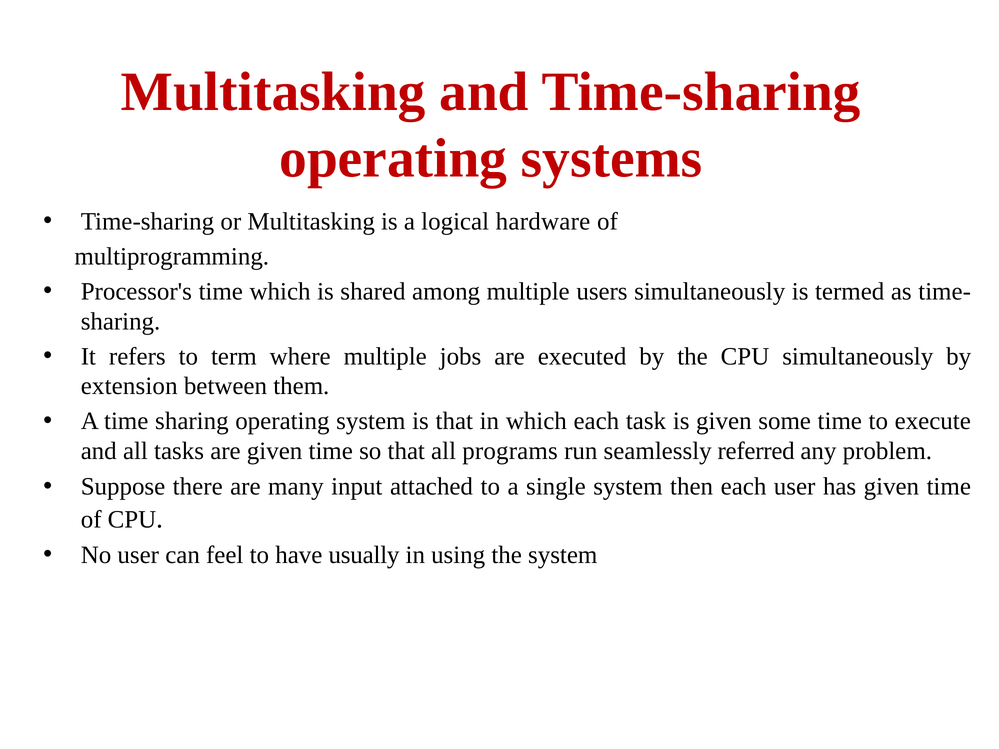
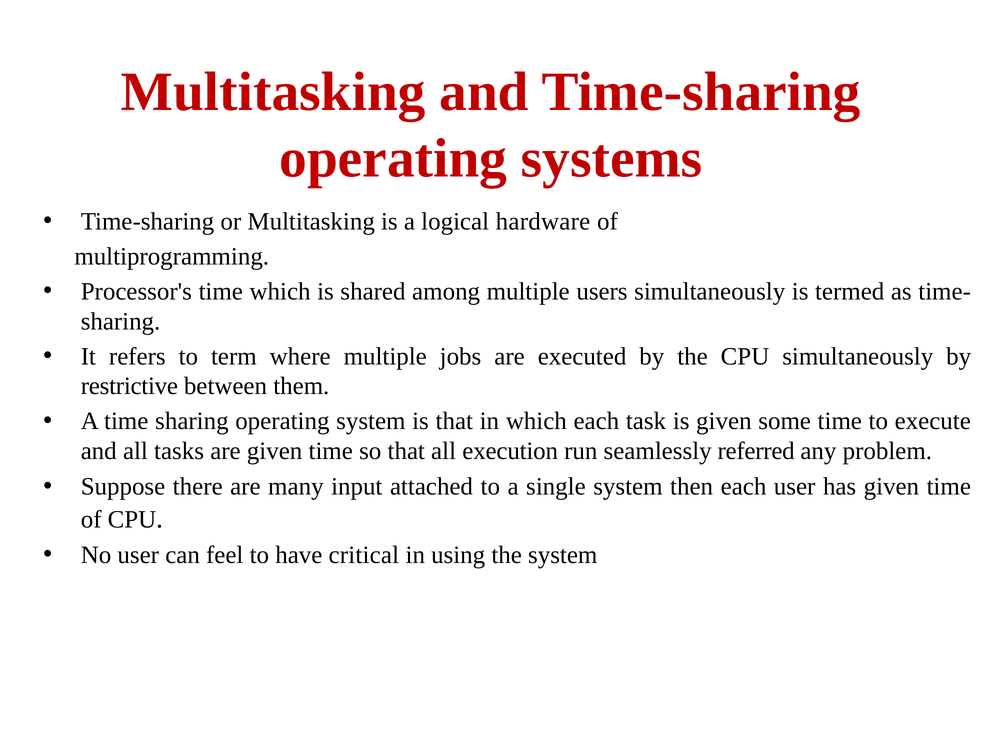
extension: extension -> restrictive (129, 386)
programs: programs -> execution (510, 451)
usually: usually -> critical (364, 555)
